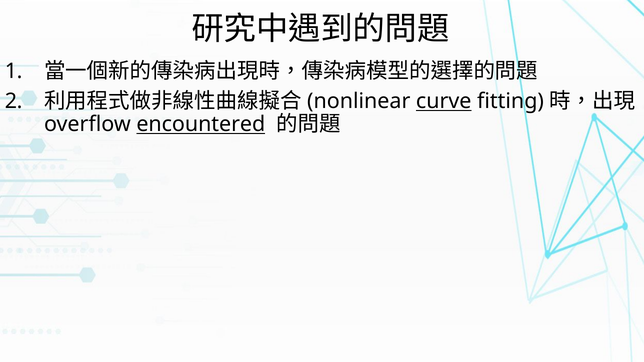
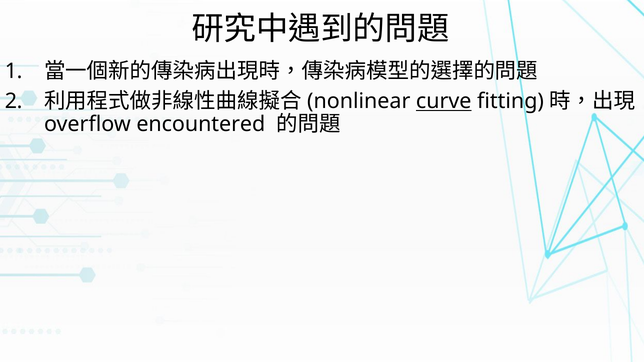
encountered underline: present -> none (201, 124)
